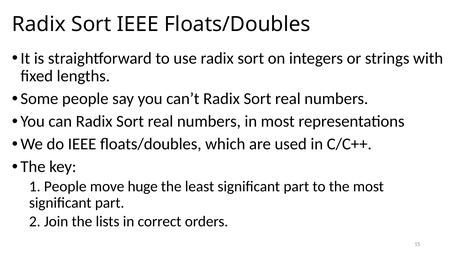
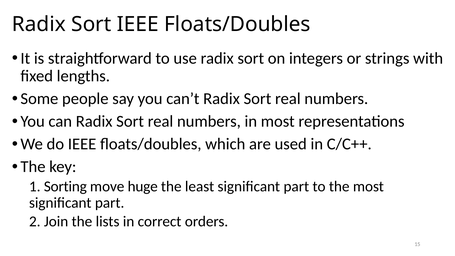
1 People: People -> Sorting (65, 186)
